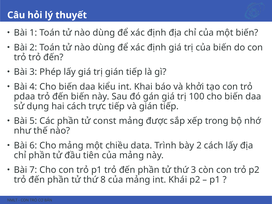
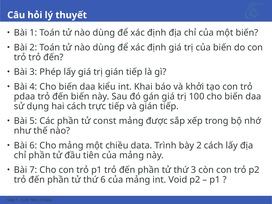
thứ 8: 8 -> 6 (103, 180)
Khái: Khái -> Void (178, 180)
